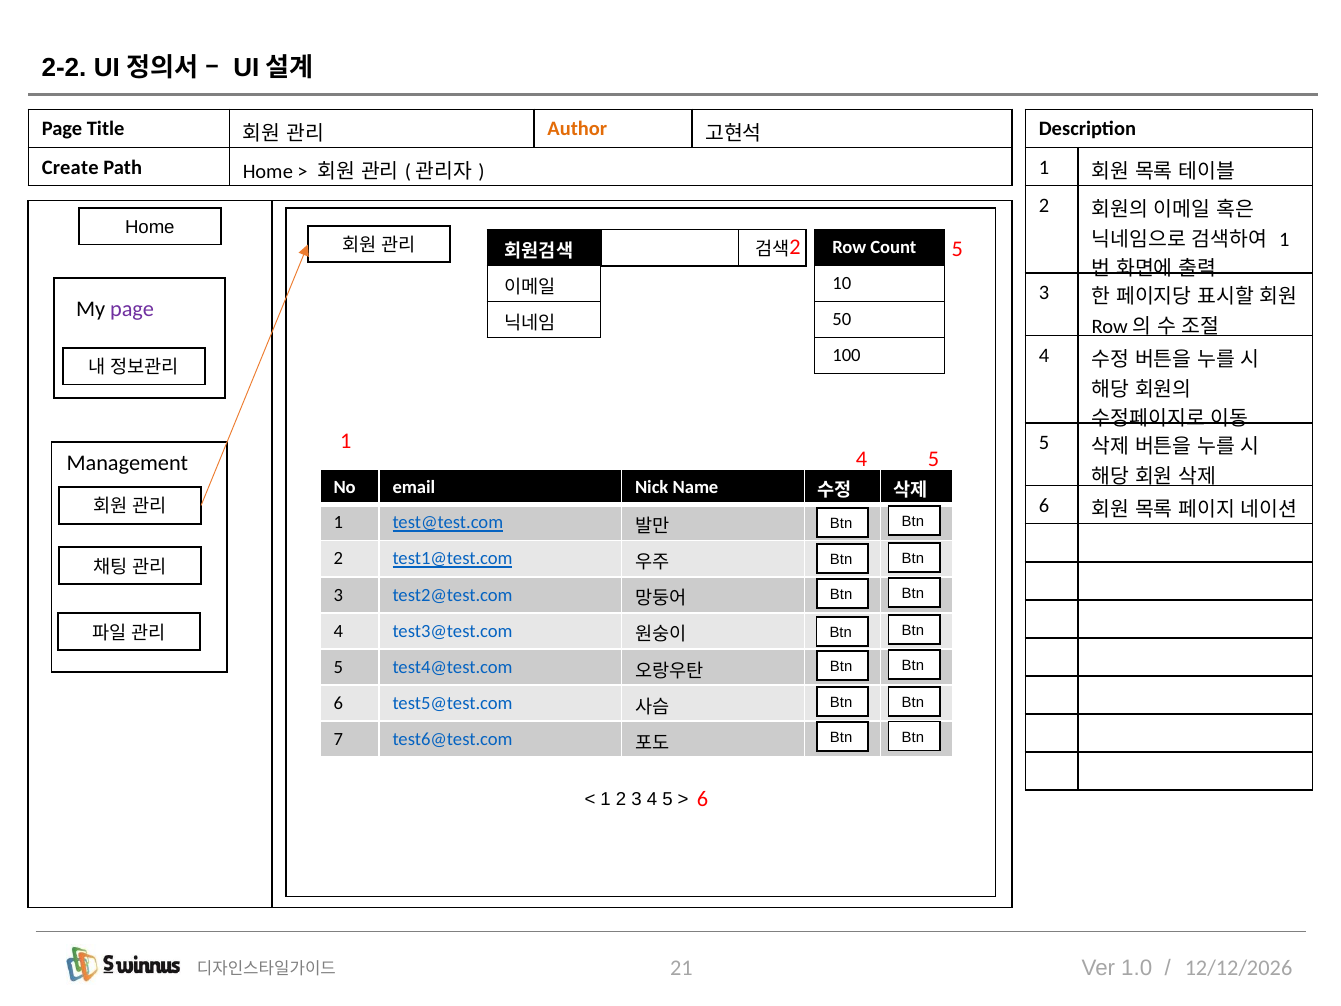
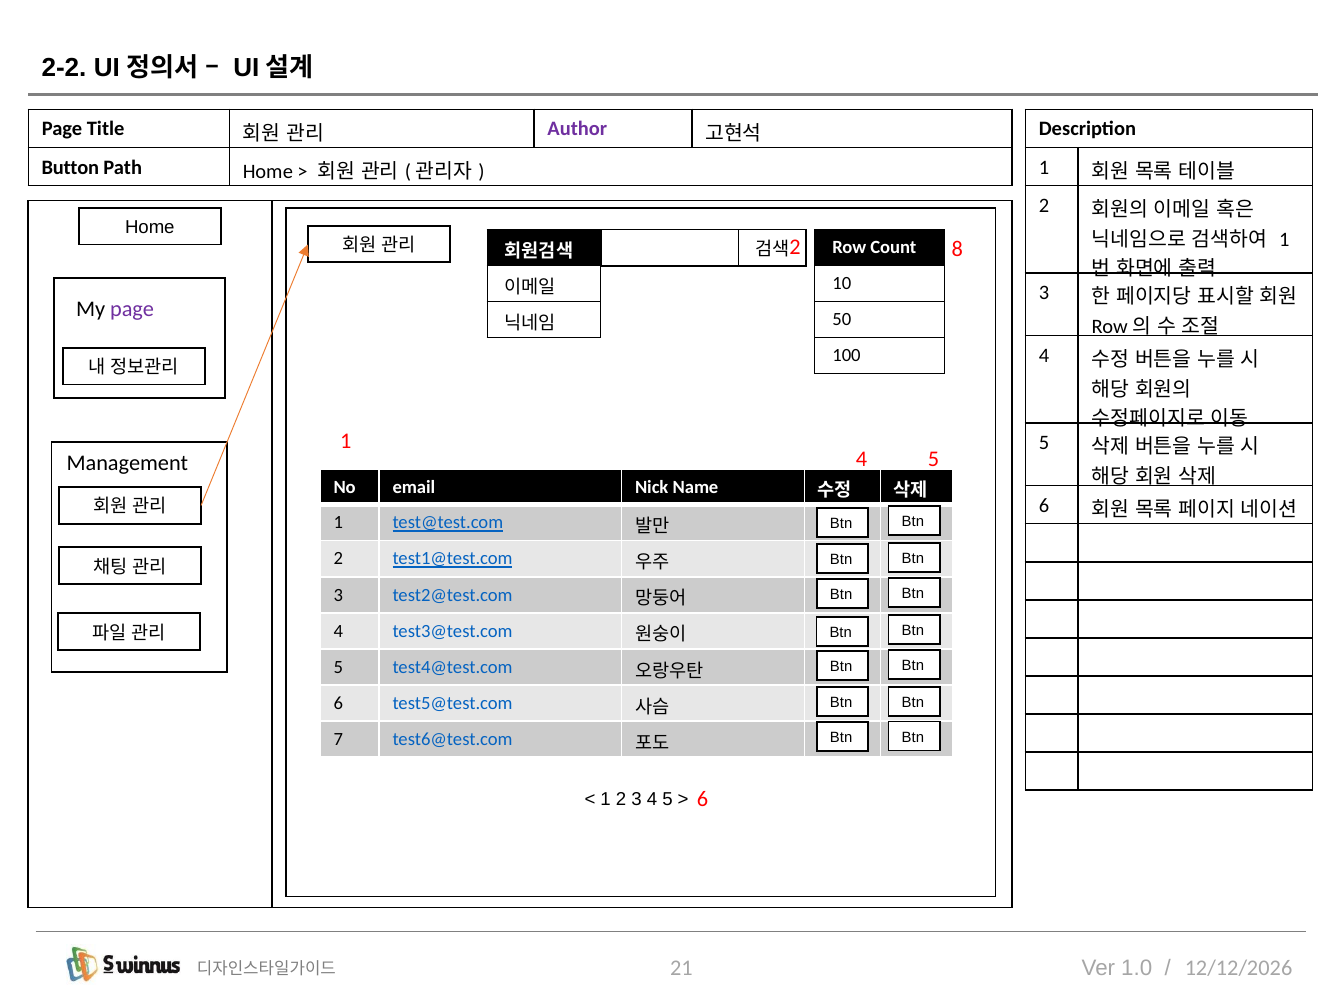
Author colour: orange -> purple (577, 129)
Create: Create -> Button (70, 167)
2 5: 5 -> 8 (957, 249)
